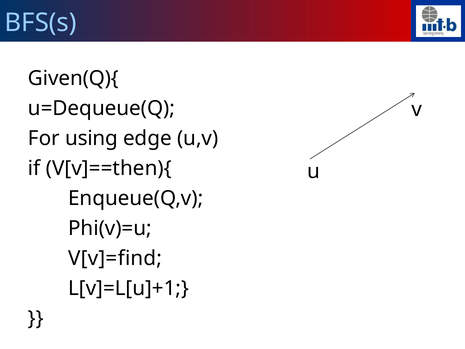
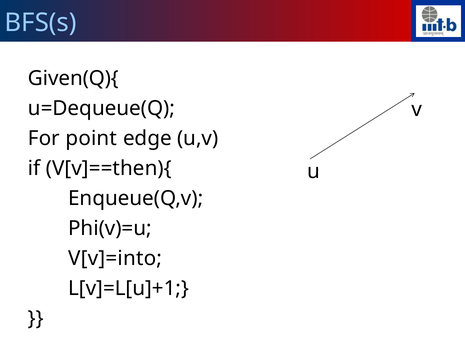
using: using -> point (91, 138)
V[v]=find: V[v]=find -> V[v]=into (115, 258)
